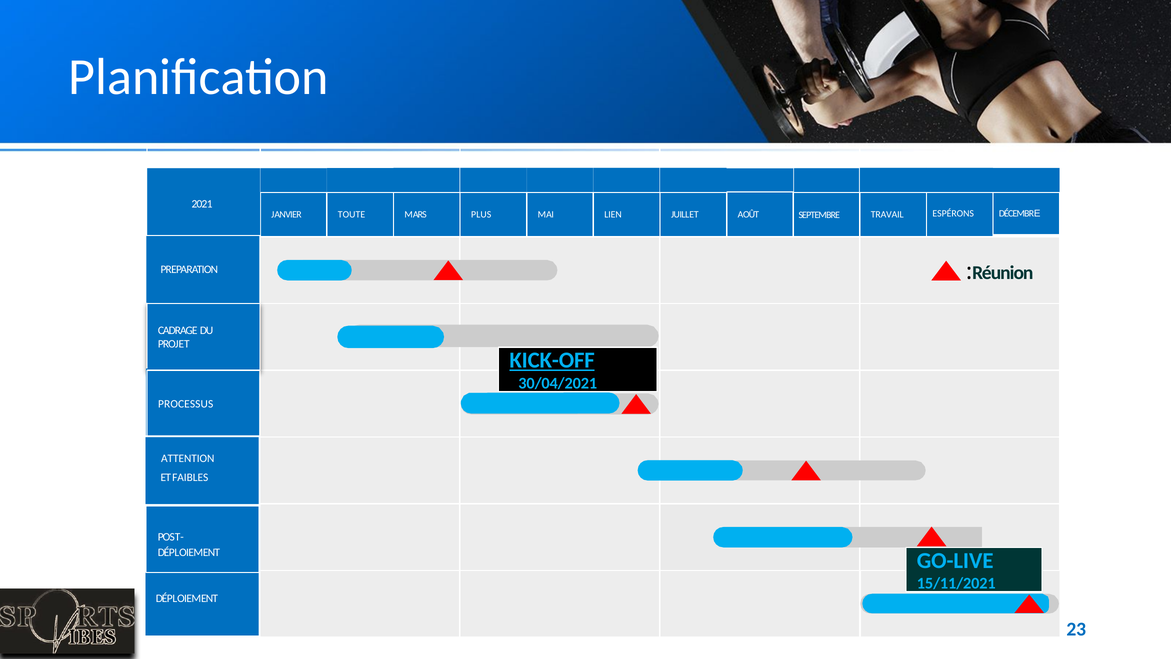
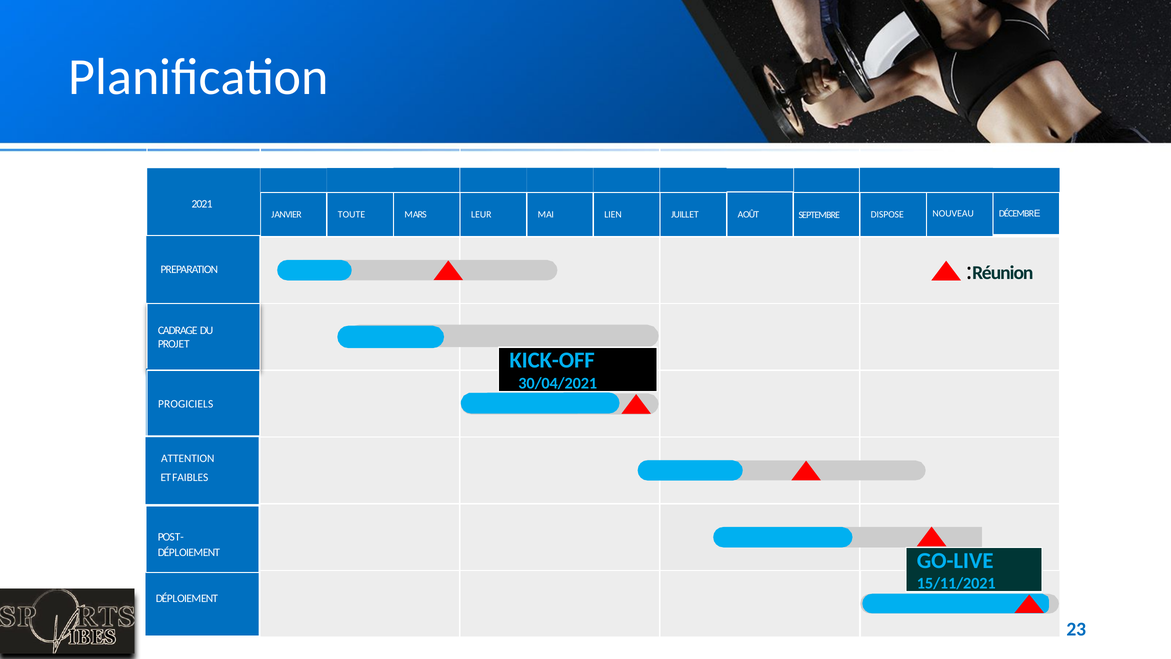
PLUS: PLUS -> LEUR (481, 215)
TRAVAIL: TRAVAIL -> DISPOSE (887, 215)
ESPÉRONS: ESPÉRONS -> NOUVEAU (953, 213)
KICK-OFF underline: present -> none (552, 360)
PROCESSUS: PROCESSUS -> PROGICIELS (186, 404)
